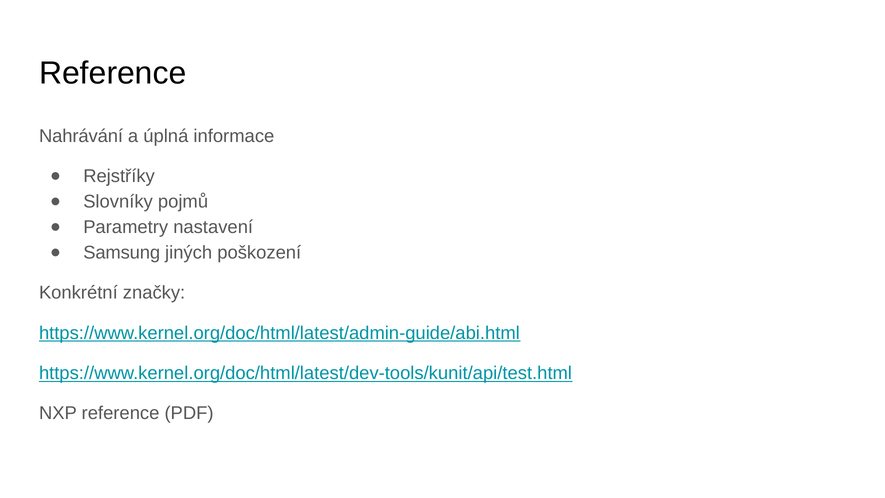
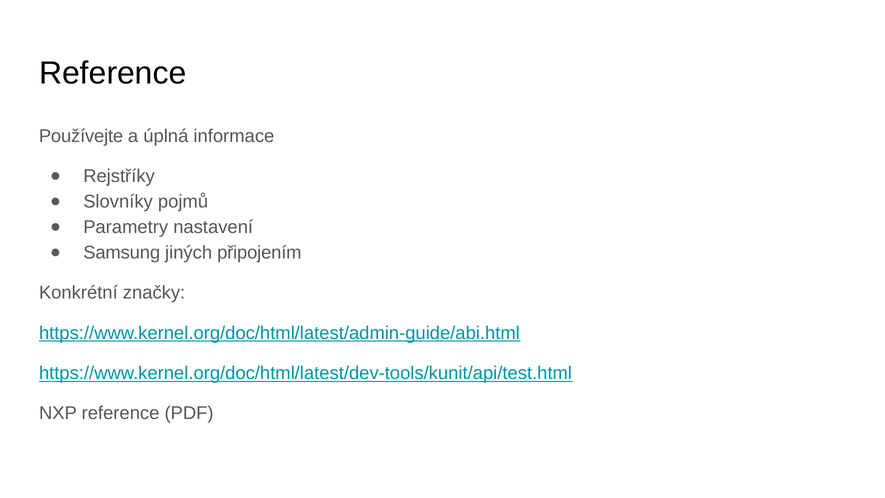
Nahrávání: Nahrávání -> Používejte (81, 136)
poškození: poškození -> připojením (259, 253)
